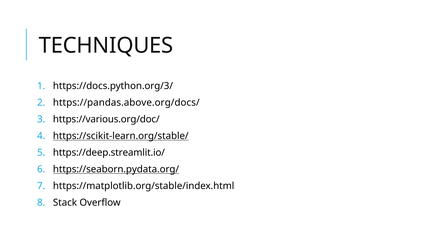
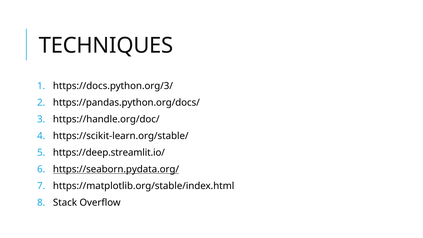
https://pandas.above.org/docs/: https://pandas.above.org/docs/ -> https://pandas.python.org/docs/ (126, 103)
https://various.org/doc/: https://various.org/doc/ -> https://handle.org/doc/ (106, 119)
https://scikit-learn.org/stable/ underline: present -> none (121, 136)
